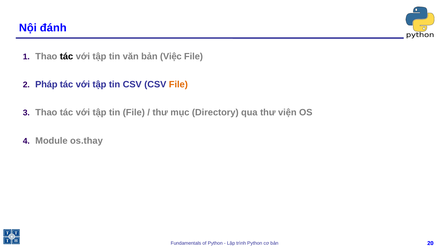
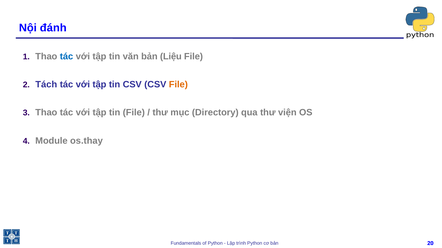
tác colour: black -> blue (67, 57)
Việc: Việc -> Liệu (171, 57)
Pháp: Pháp -> Tách (46, 85)
